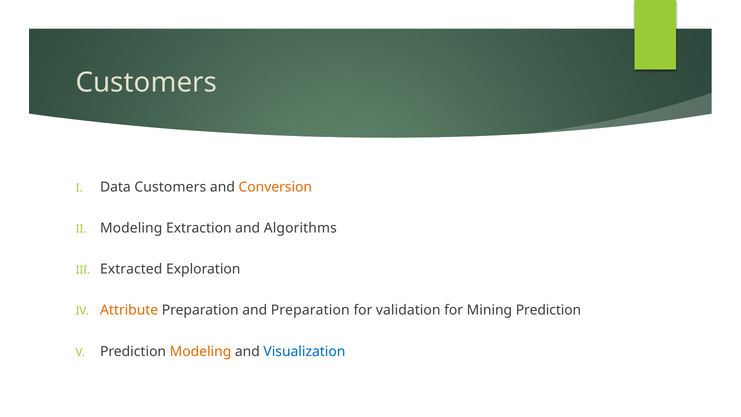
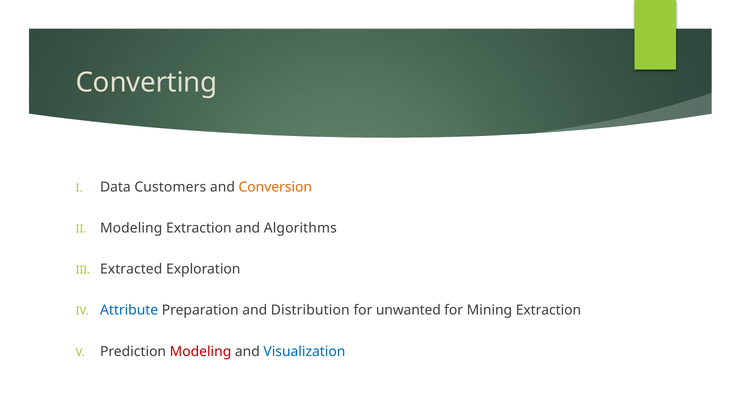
Customers: Customers -> Converting (147, 83)
Attribute colour: orange -> blue (129, 310)
and Preparation: Preparation -> Distribution (310, 310)
validation: validation -> unwanted (408, 310)
Mining Prediction: Prediction -> Extraction (548, 310)
Modeling colour: orange -> red (200, 351)
